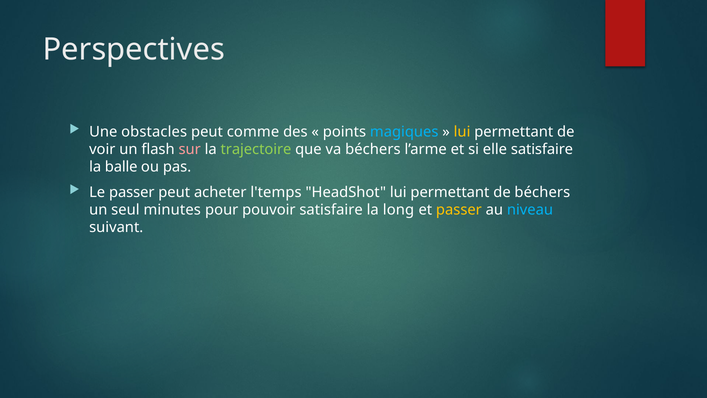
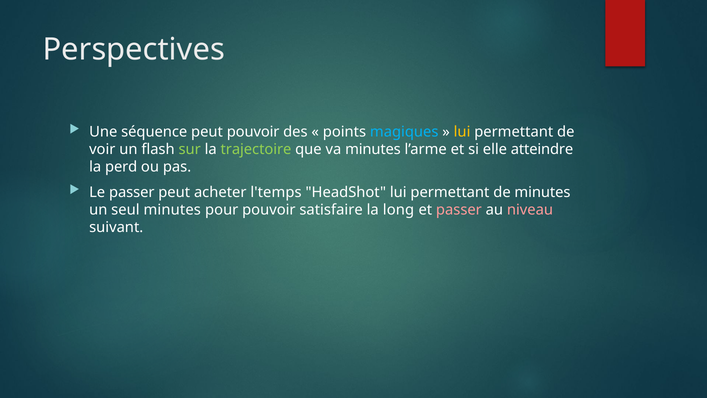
obstacles: obstacles -> séquence (154, 132)
peut comme: comme -> pouvoir (253, 132)
sur colour: pink -> light green (190, 149)
va béchers: béchers -> minutes (373, 149)
elle satisfaire: satisfaire -> atteindre (542, 149)
balle: balle -> perd (121, 167)
de béchers: béchers -> minutes (542, 192)
passer colour: yellow -> pink (459, 210)
niveau colour: light blue -> pink (530, 210)
